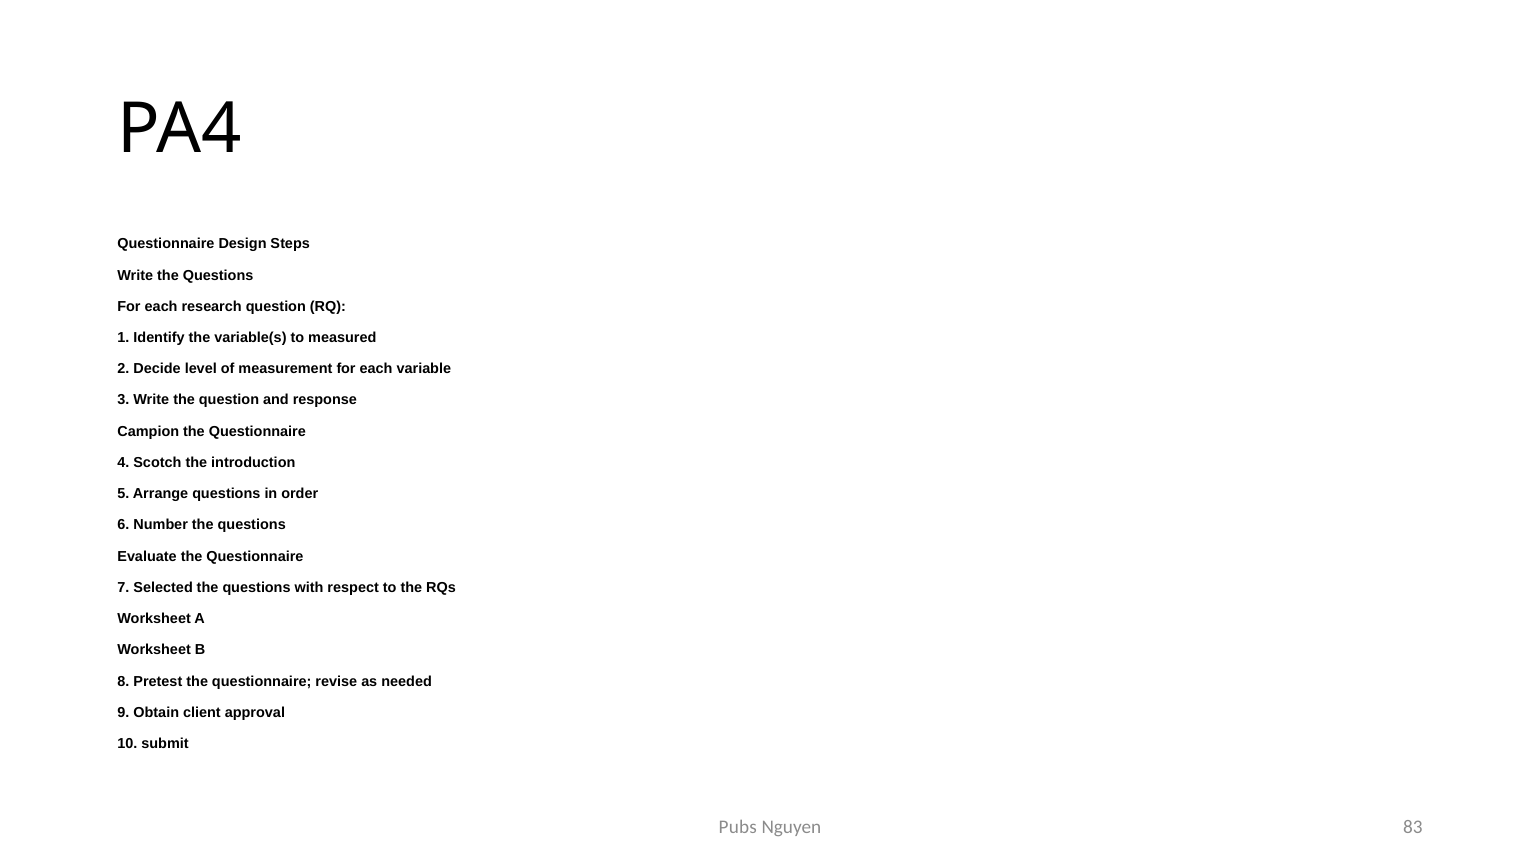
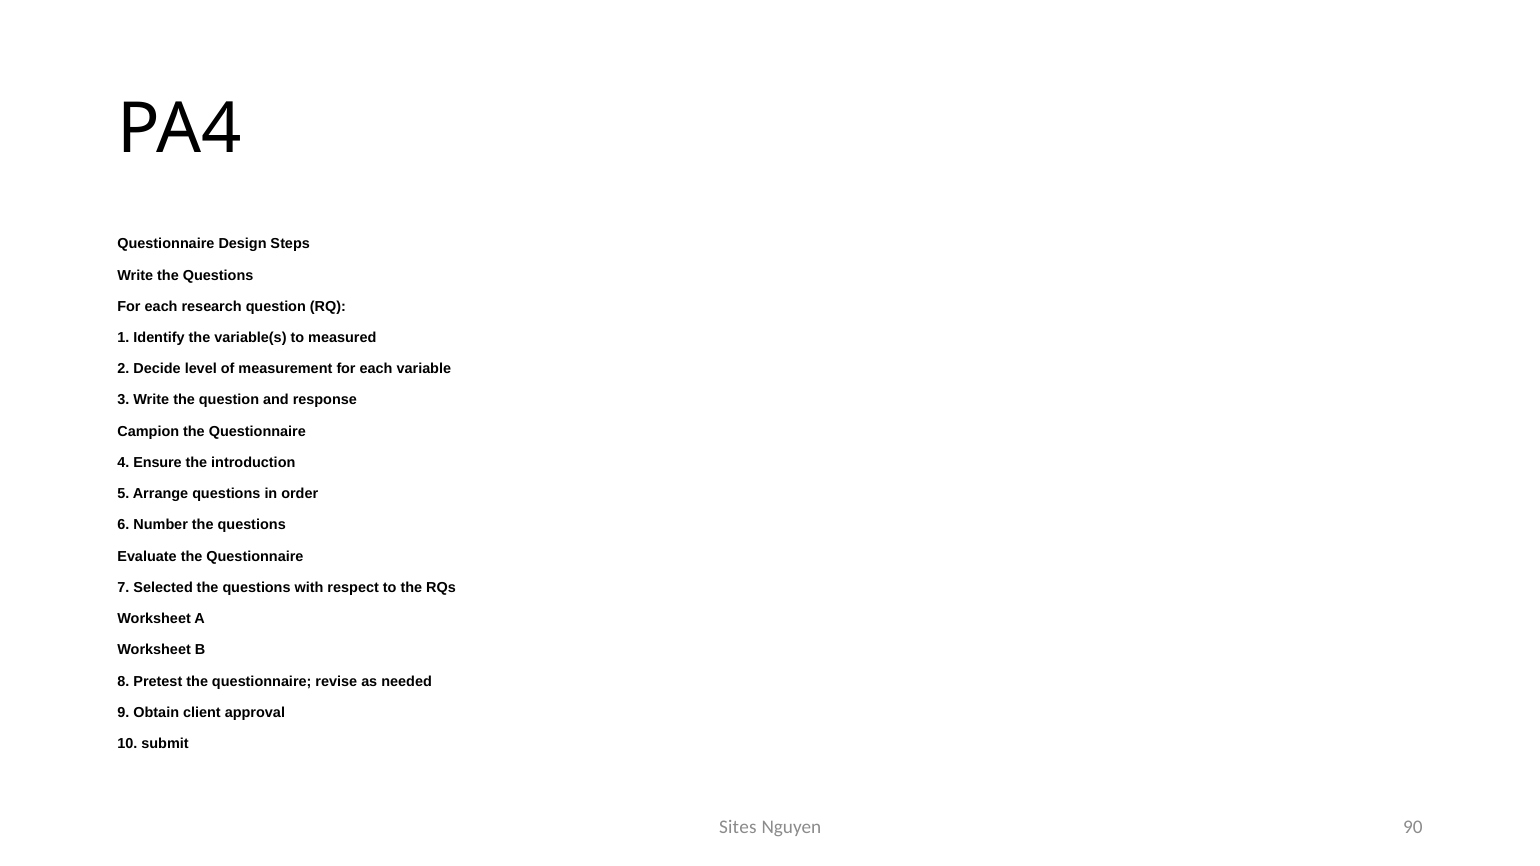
Scotch: Scotch -> Ensure (158, 463)
Pubs: Pubs -> Sites (738, 827)
83: 83 -> 90 (1413, 827)
